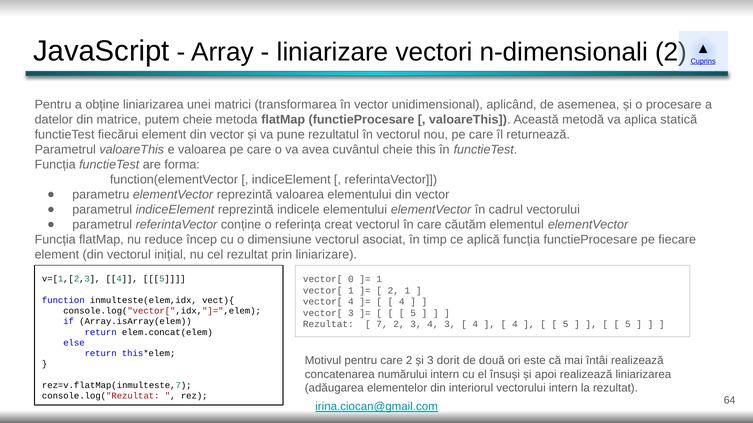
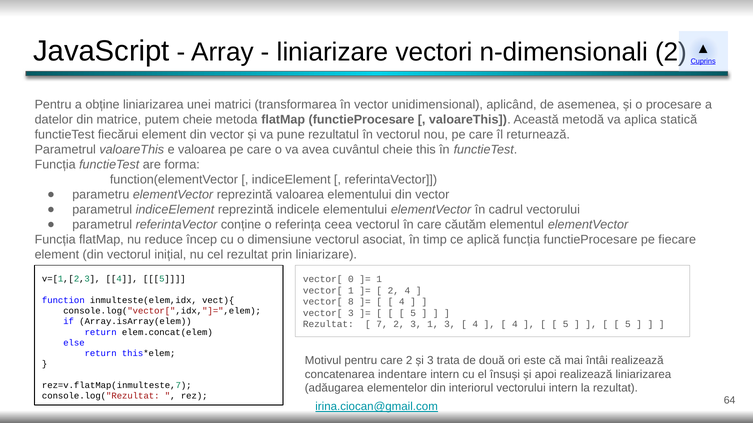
creat: creat -> ceea (338, 225)
2 1: 1 -> 4 (407, 291)
vector[ 4: 4 -> 8 (351, 302)
3 4: 4 -> 1 (433, 325)
dorit: dorit -> trata (448, 361)
numărului: numărului -> indentare (402, 375)
